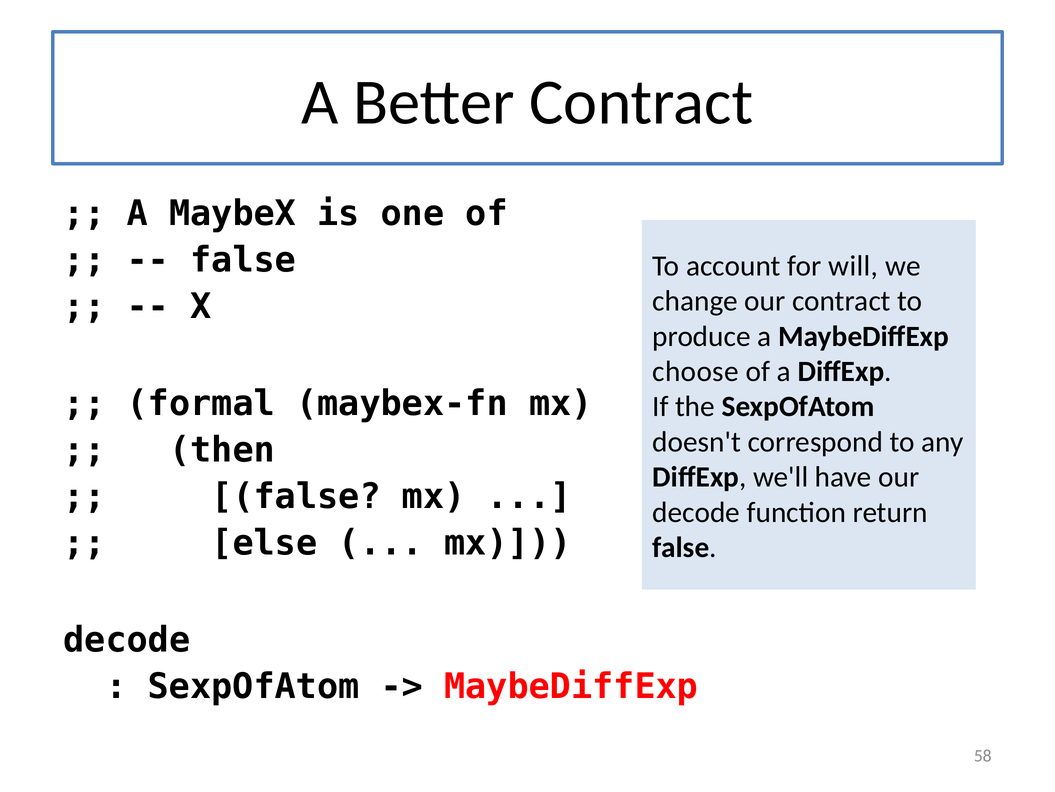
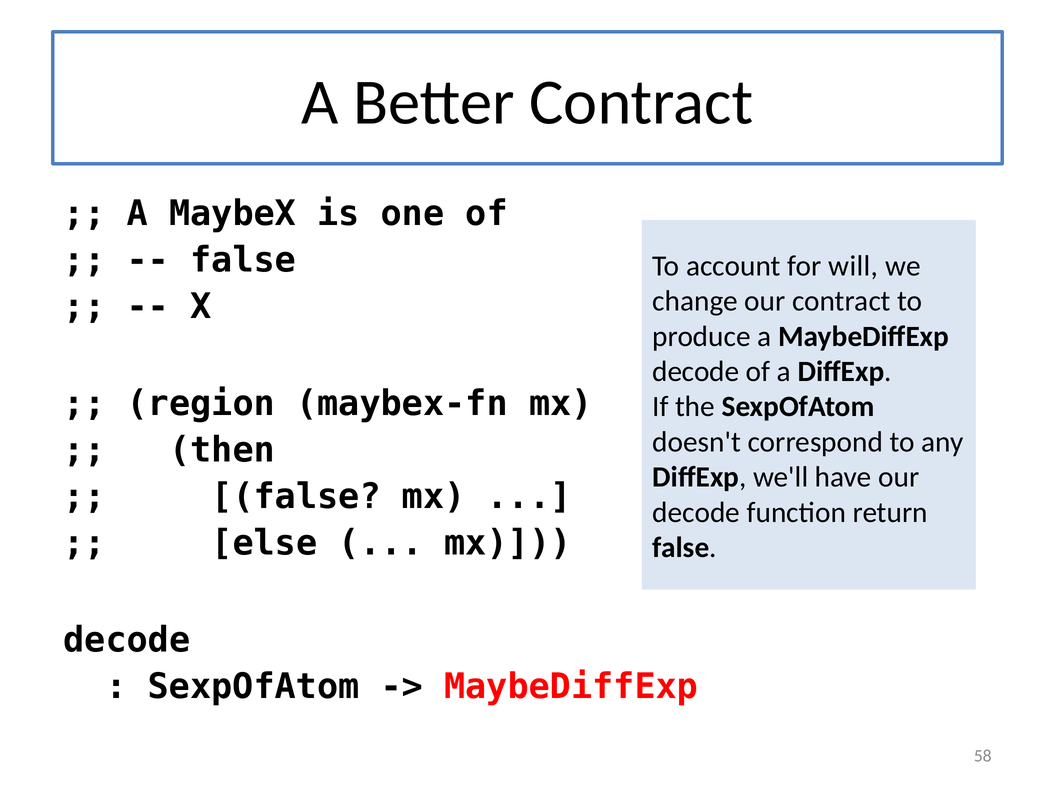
choose: choose -> decode (696, 371)
formal: formal -> region (201, 403)
